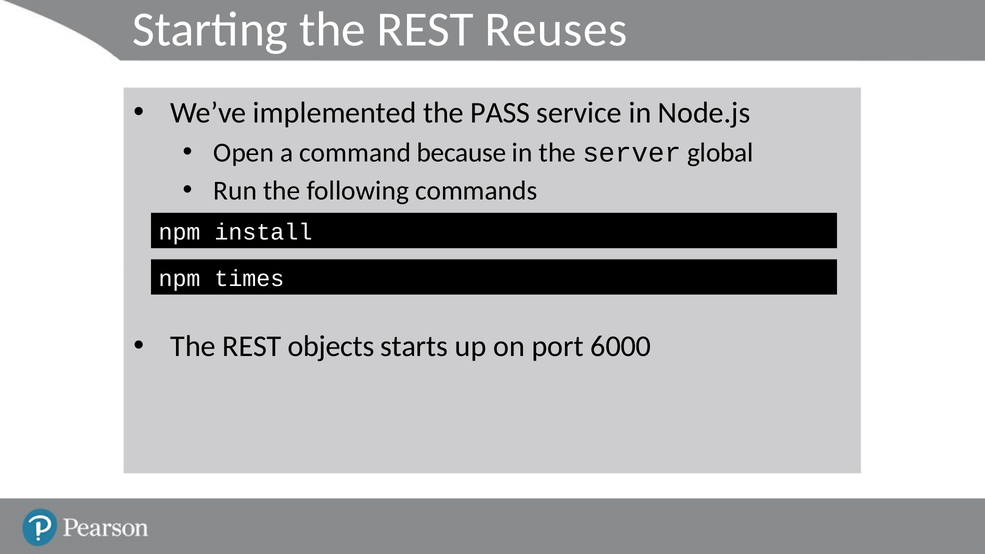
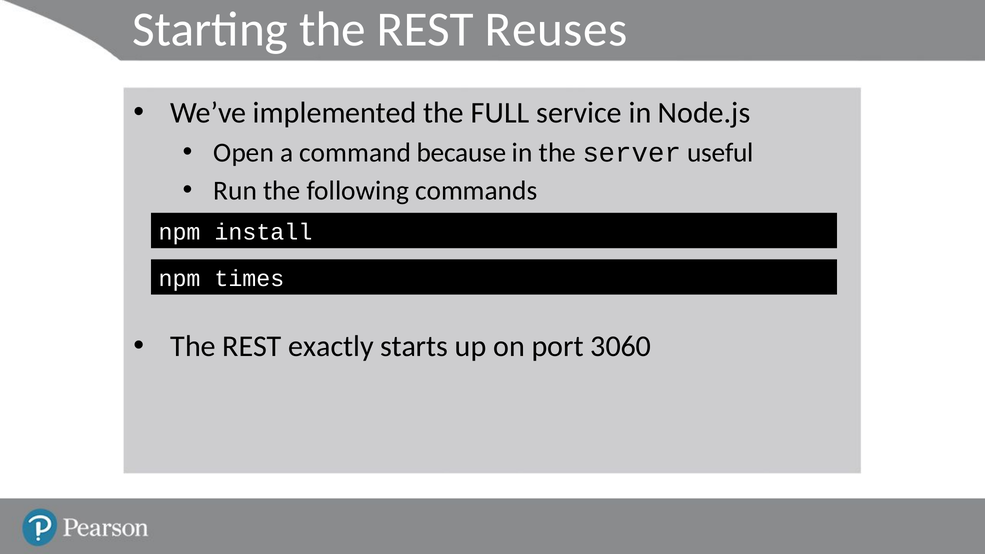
PASS: PASS -> FULL (500, 113)
global: global -> useful (721, 153)
objects: objects -> exactly (331, 347)
6000: 6000 -> 3060 (621, 347)
